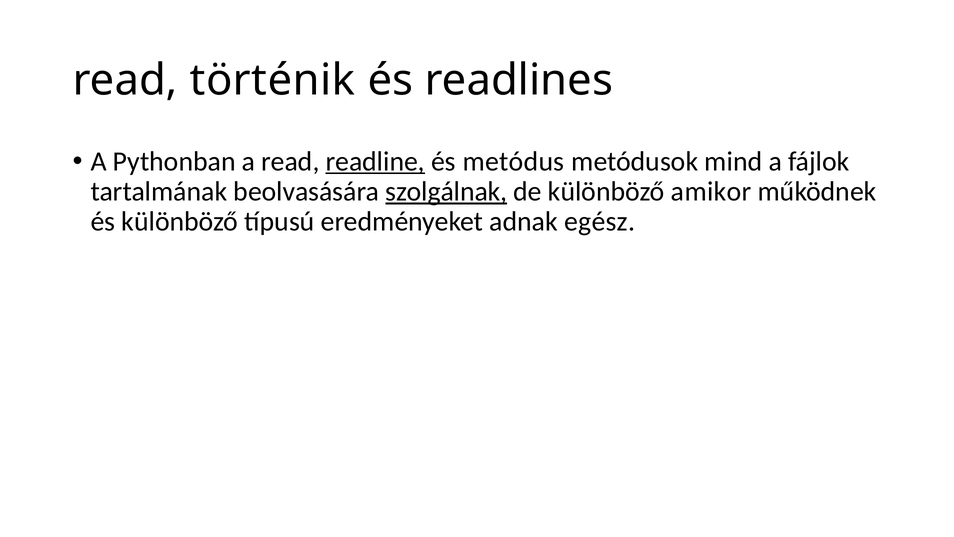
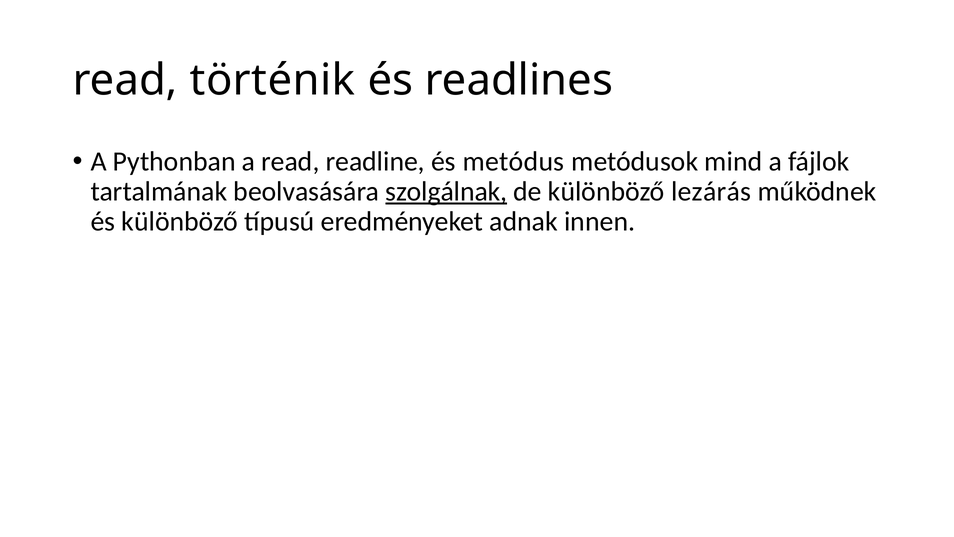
readline underline: present -> none (375, 161)
amikor: amikor -> lezárás (711, 191)
egész: egész -> innen (600, 221)
